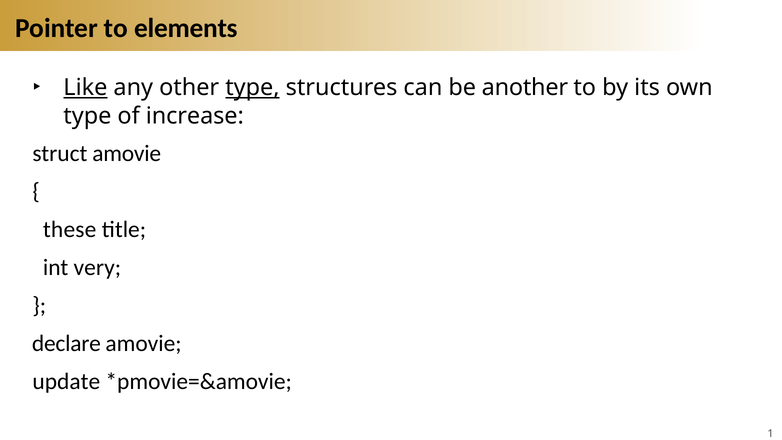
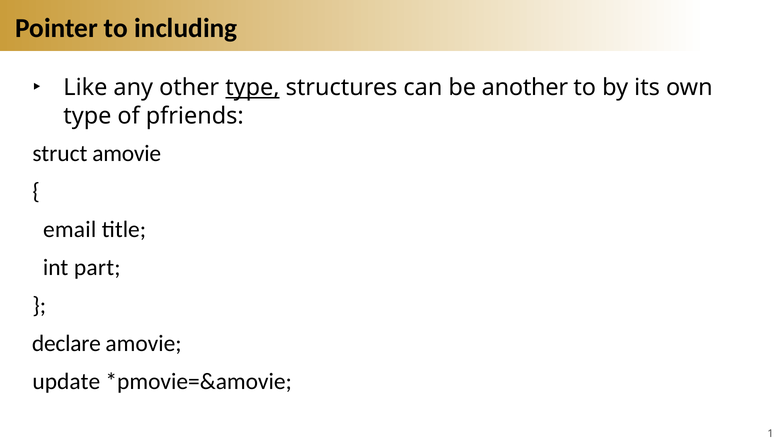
elements: elements -> including (186, 28)
Like underline: present -> none (85, 88)
increase: increase -> pfriends (195, 116)
these: these -> email (70, 230)
very: very -> part (97, 267)
